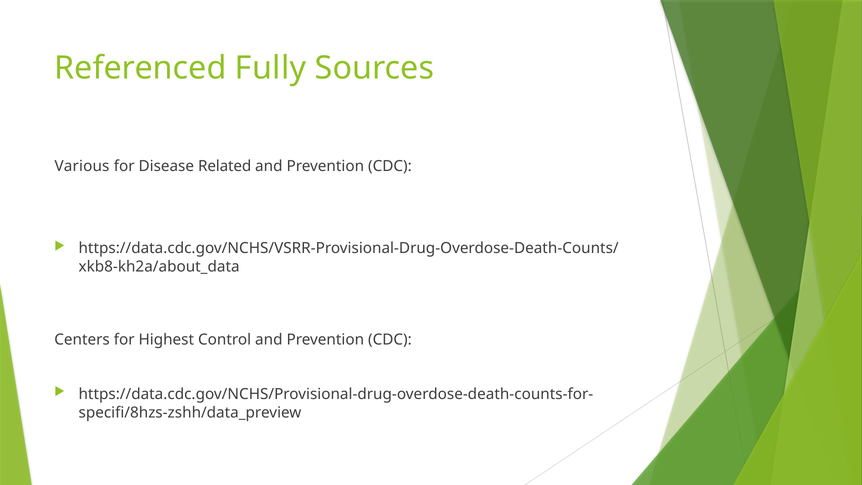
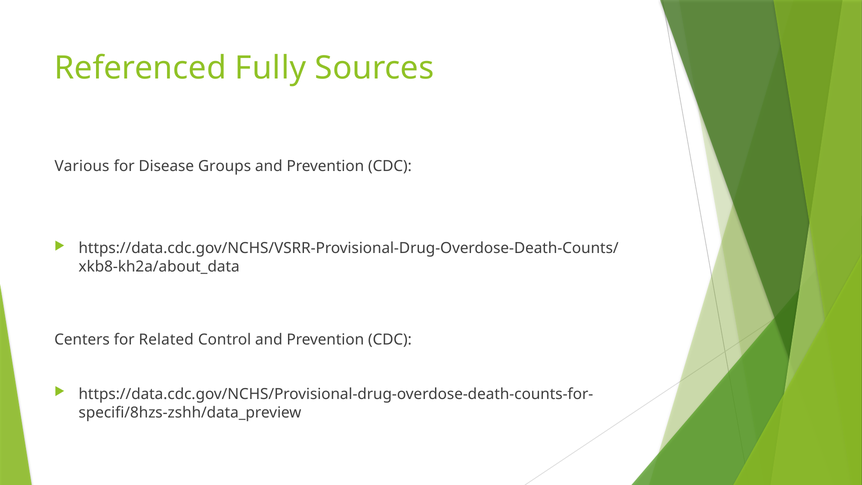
Related: Related -> Groups (225, 166)
Highest: Highest -> Related (166, 339)
